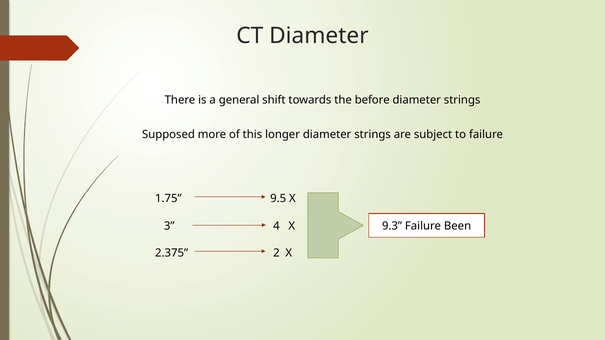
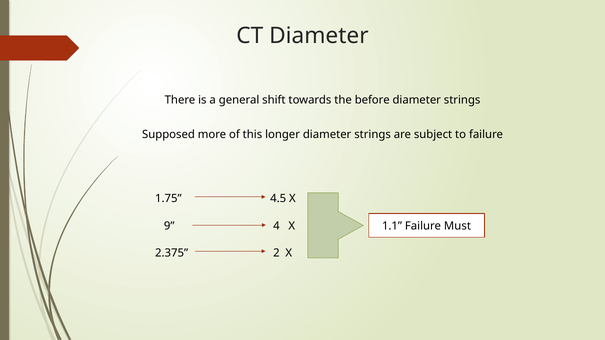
9.5: 9.5 -> 4.5 (278, 199)
3: 3 -> 9 (169, 226)
9.3: 9.3 -> 1.1 (392, 226)
Been: Been -> Must (457, 226)
